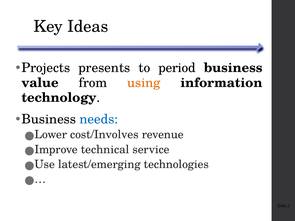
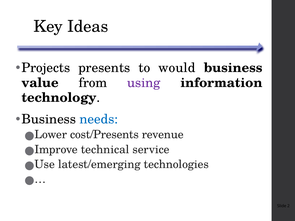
period: period -> would (177, 68)
using colour: orange -> purple (144, 83)
cost/Involves: cost/Involves -> cost/Presents (104, 135)
